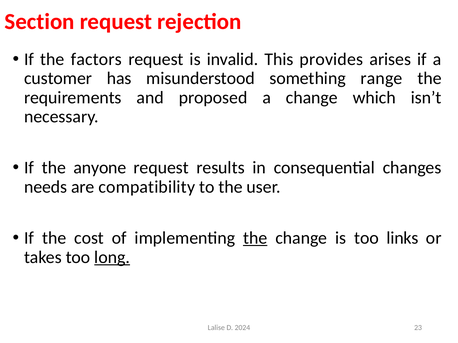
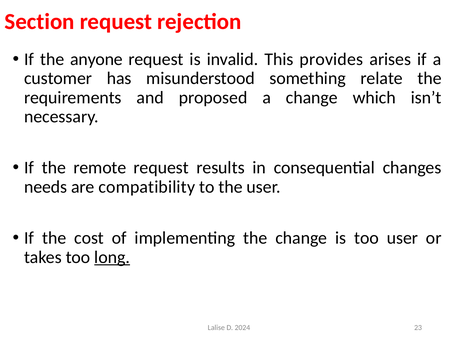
factors: factors -> anyone (96, 59)
range: range -> relate (382, 78)
anyone: anyone -> remote (100, 168)
the underline: present -> none (255, 238)
too links: links -> user (402, 238)
